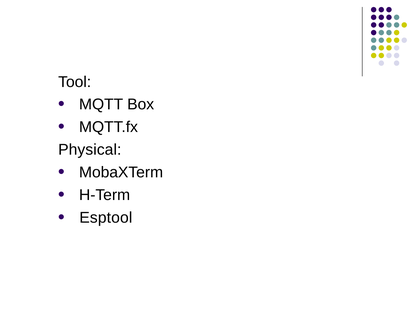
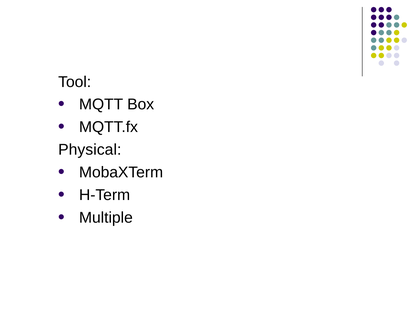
Esptool: Esptool -> Multiple (106, 218)
